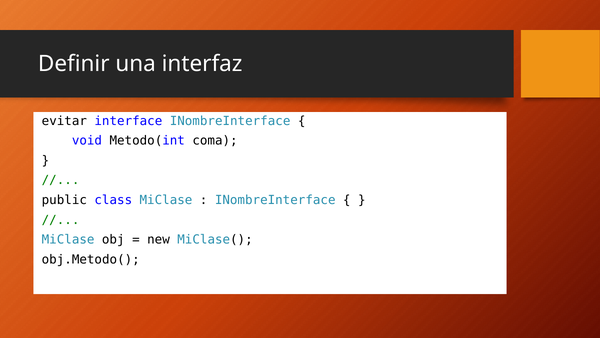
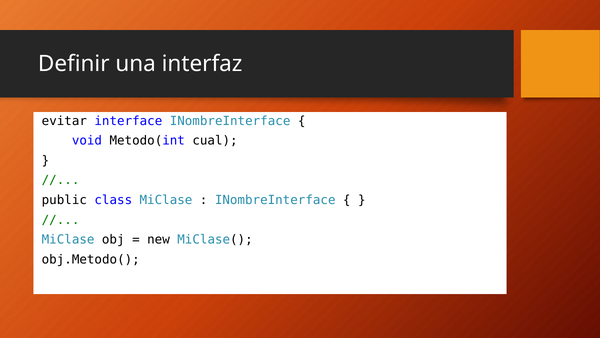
coma: coma -> cual (215, 141)
